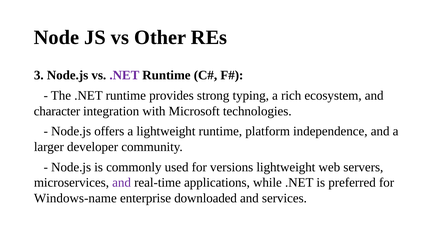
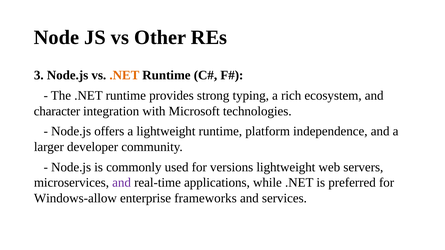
.NET colour: purple -> orange (124, 75)
Windows-name: Windows-name -> Windows-allow (75, 198)
downloaded: downloaded -> frameworks (206, 198)
